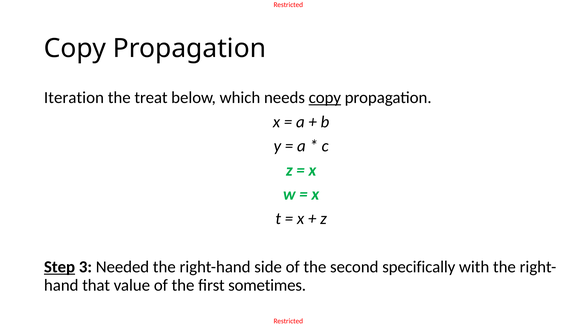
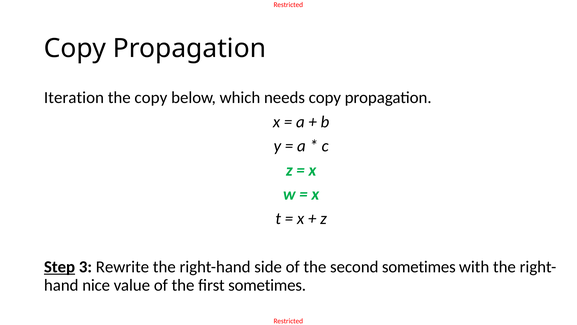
the treat: treat -> copy (151, 98)
copy underline: present -> none (325, 98)
Needed: Needed -> Rewrite (122, 267)
second specifically: specifically -> sometimes (419, 267)
that: that -> nice (96, 285)
